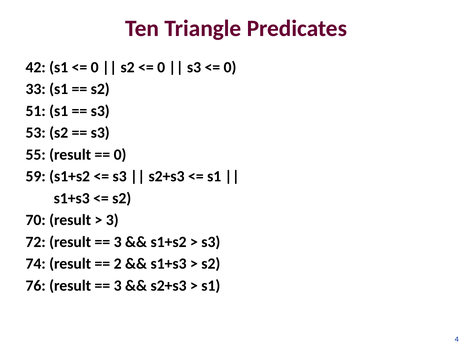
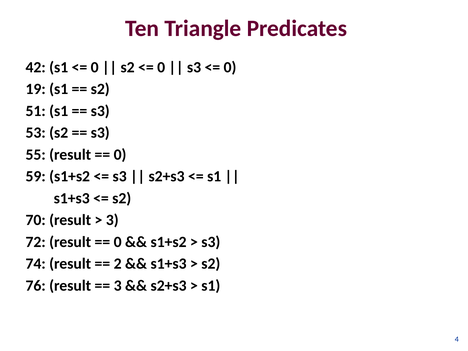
33: 33 -> 19 (36, 89)
3: 3 -> 0 (118, 242)
